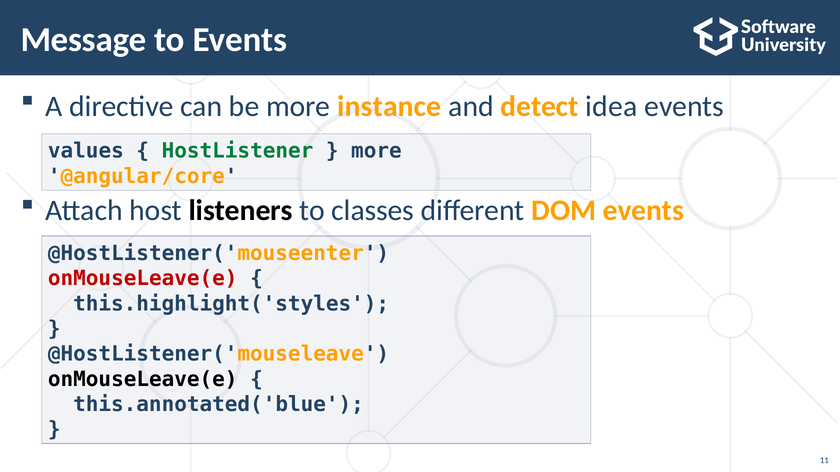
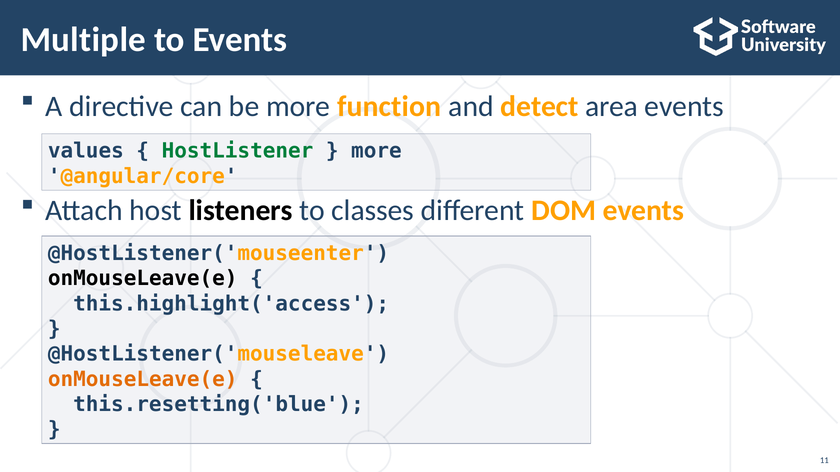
Message: Message -> Multiple (83, 40)
instance: instance -> function (389, 107)
idea: idea -> area (612, 107)
onMouseLeave(e colour: red -> black (143, 279)
this.highlight('styles: this.highlight('styles -> this.highlight('access (231, 304)
onMouseLeave(e colour: black -> orange (143, 380)
this.annotated('blue: this.annotated('blue -> this.resetting('blue (219, 405)
